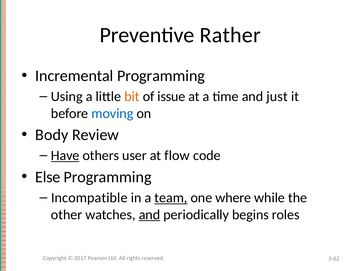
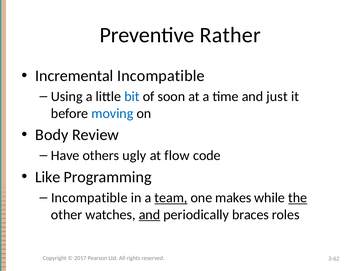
Incremental Programming: Programming -> Incompatible (161, 76)
bit colour: orange -> blue (132, 96)
issue: issue -> soon (171, 96)
Have underline: present -> none (65, 155)
user: user -> ugly (134, 155)
Else: Else -> Like (48, 177)
where: where -> makes (233, 198)
the underline: none -> present (298, 198)
begins: begins -> braces (251, 214)
